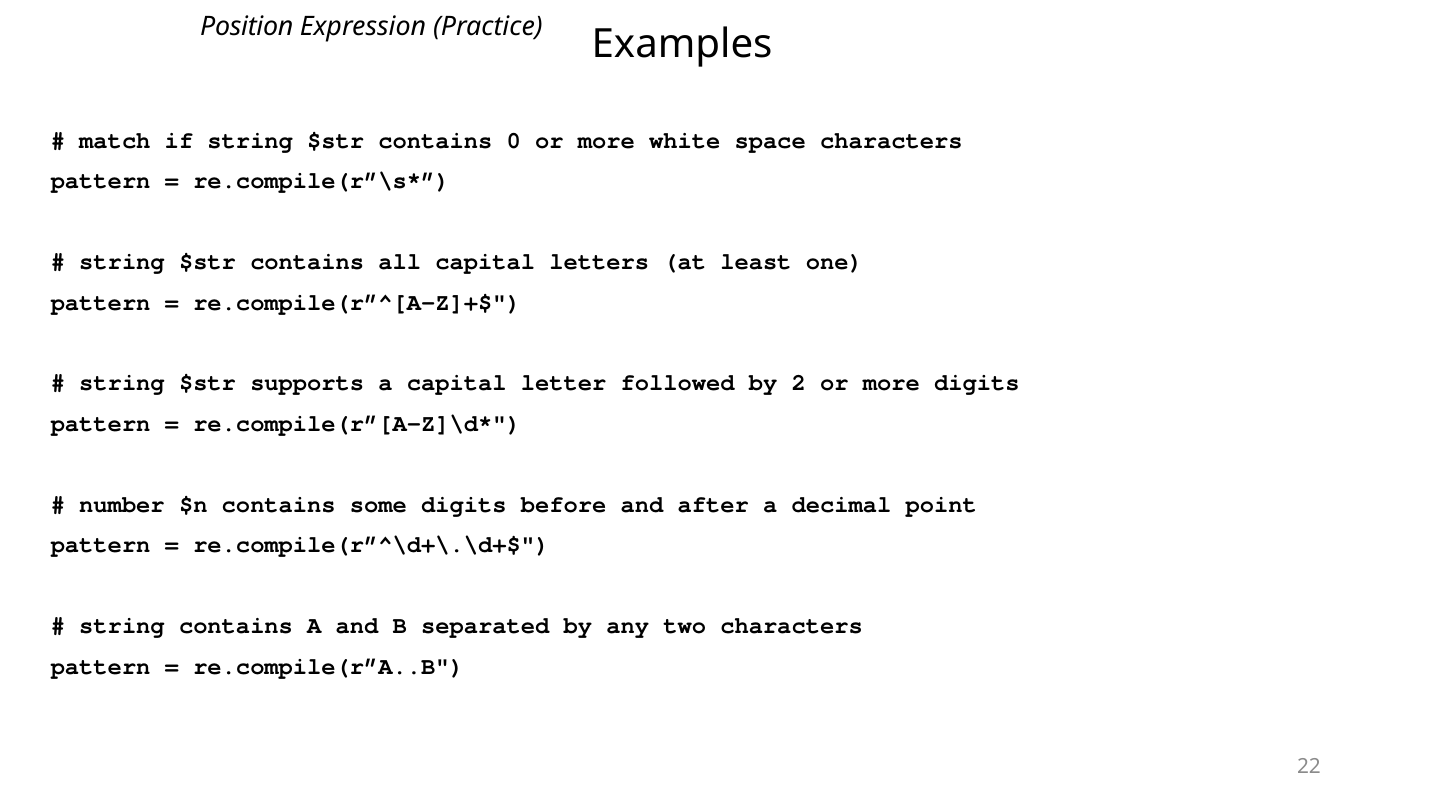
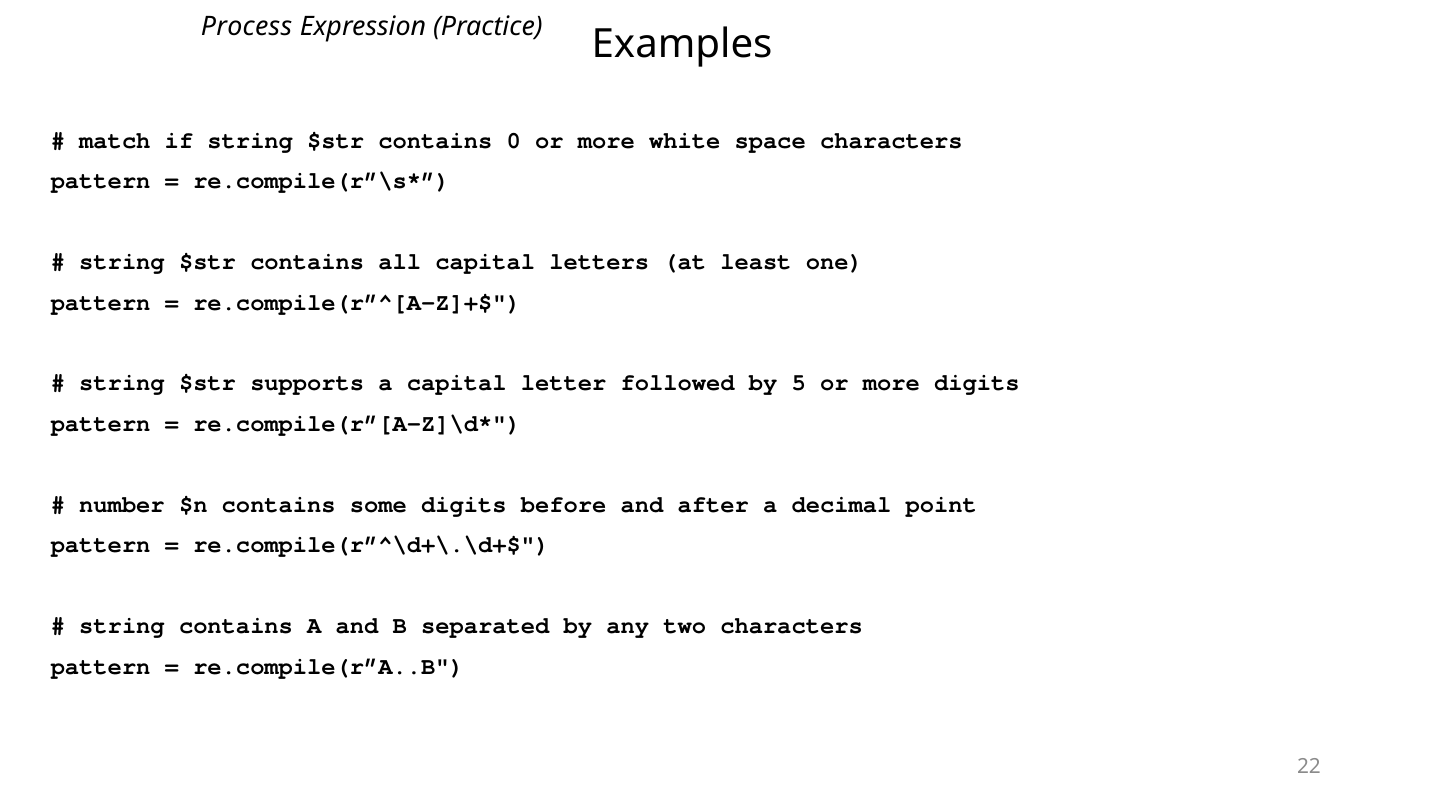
Position: Position -> Process (246, 27)
2: 2 -> 5 (799, 383)
